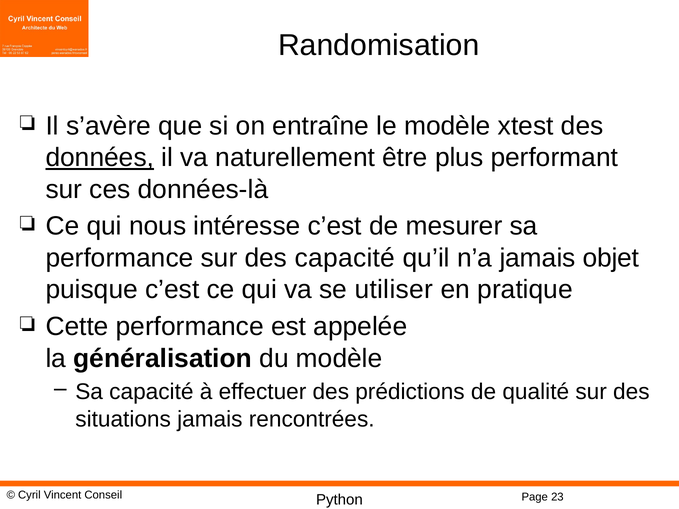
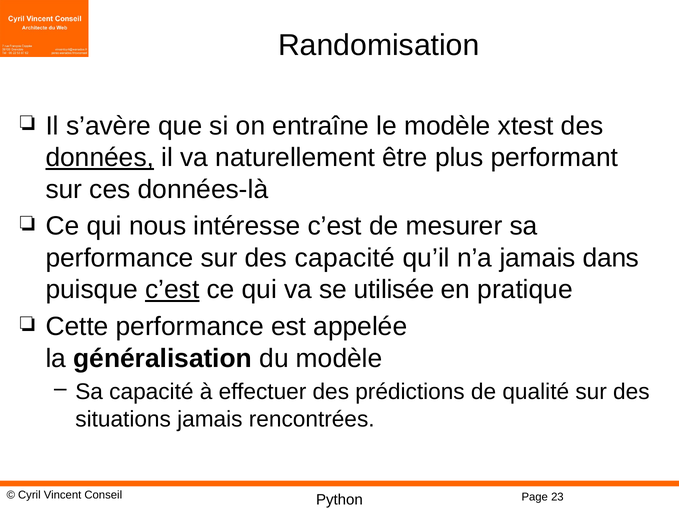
objet: objet -> dans (611, 258)
c’est underline: none -> present (172, 290)
utiliser: utiliser -> utilisée (394, 290)
